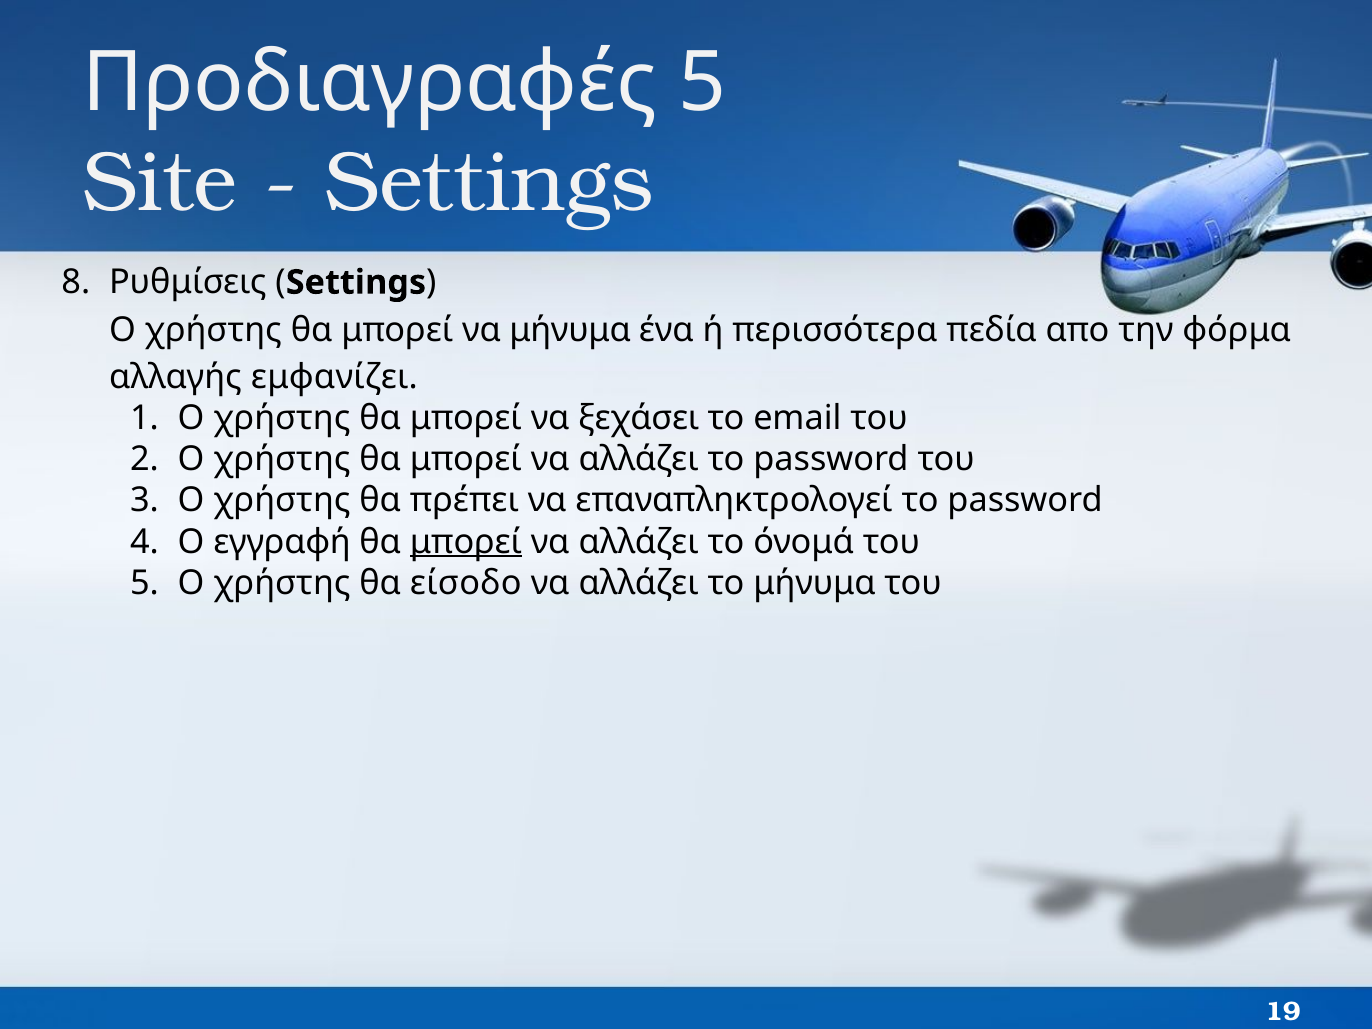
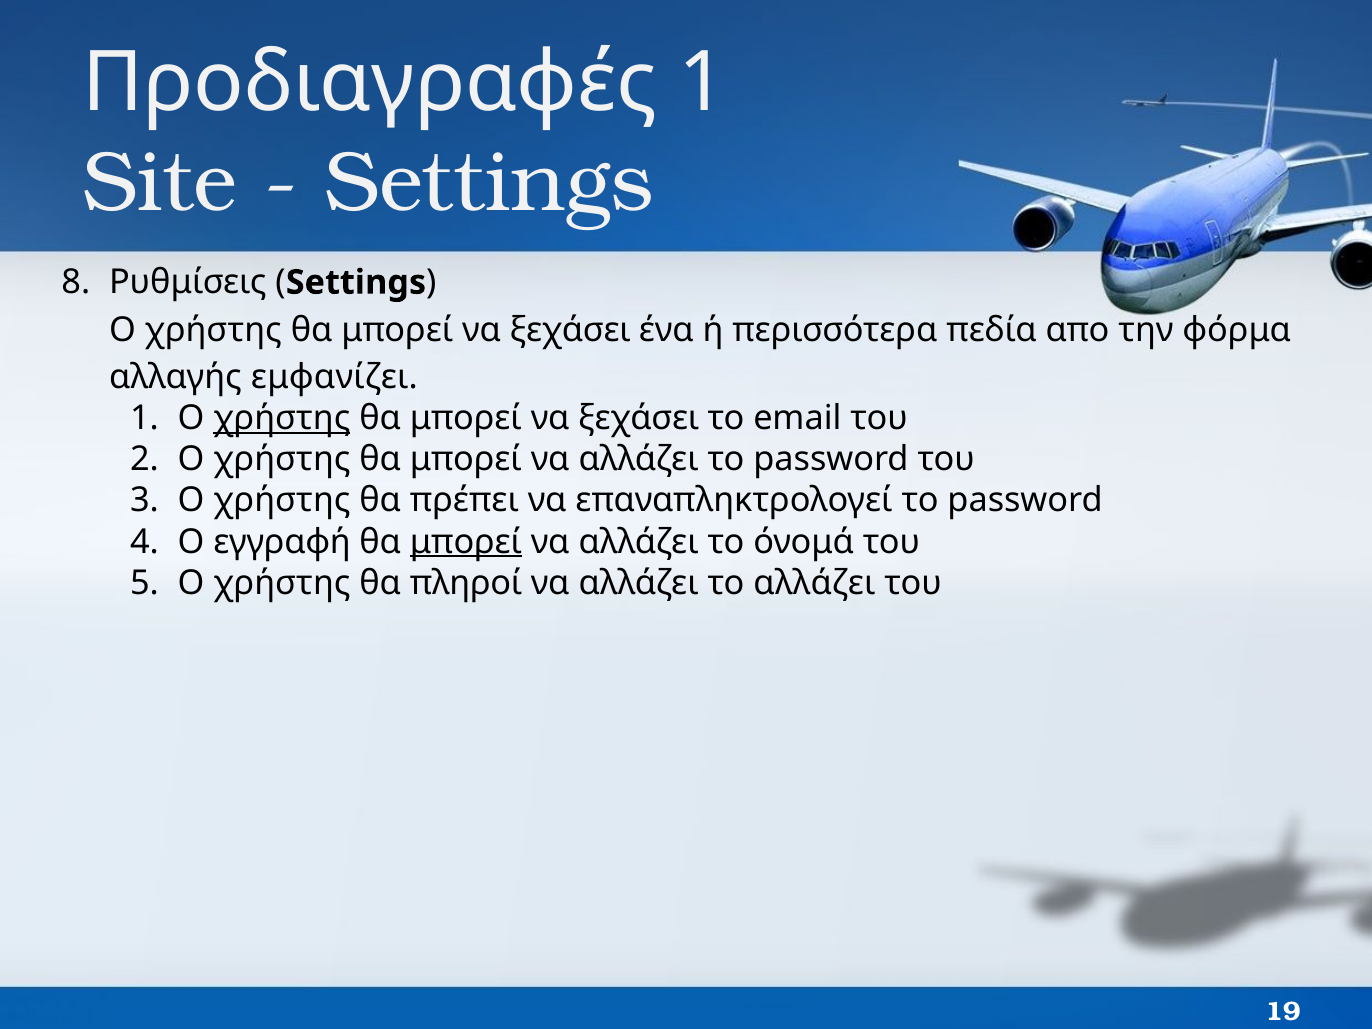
Προδιαγραφές 5: 5 -> 1 (703, 83)
μήνυμα: μήνυμα -> ξεχάσει (570, 330)
χρήστης underline: none -> present (282, 418)
είσοδο: είσοδο -> πληροί (466, 583)
το μήνυμα: μήνυμα -> αλλάζει (814, 583)
